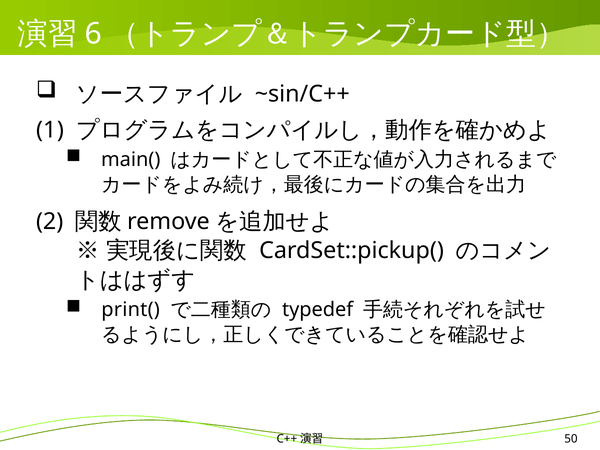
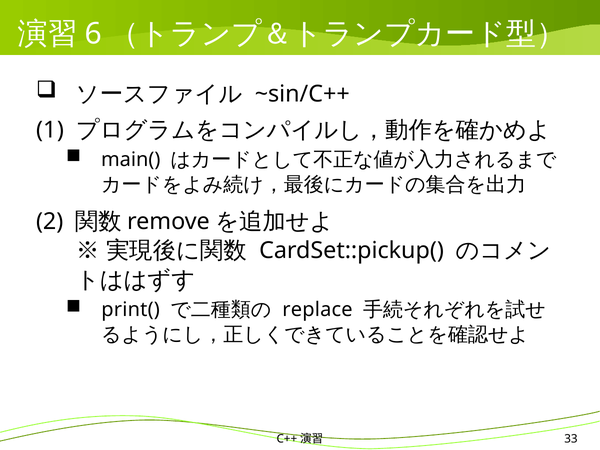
typedef: typedef -> replace (317, 310)
50: 50 -> 33 (571, 439)
